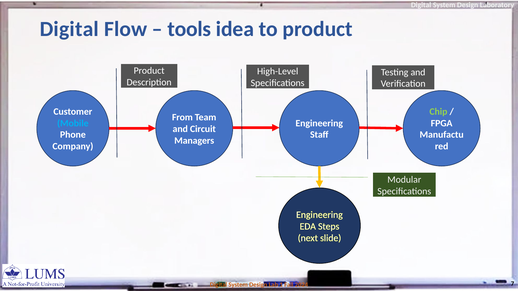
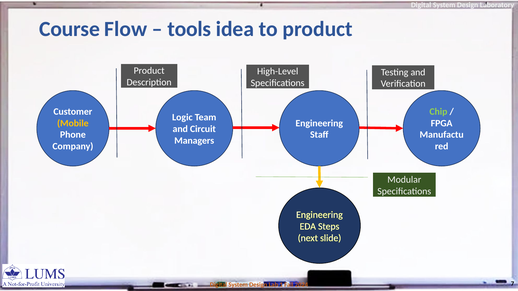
Digital: Digital -> Course (70, 29)
From: From -> Logic (182, 117)
Mobile colour: light blue -> yellow (73, 123)
